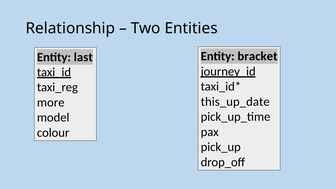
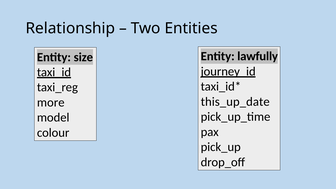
bracket: bracket -> lawfully (258, 56)
last: last -> size (83, 57)
